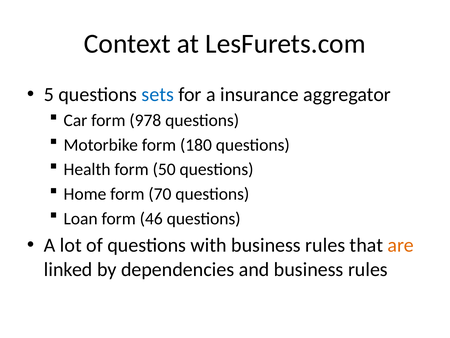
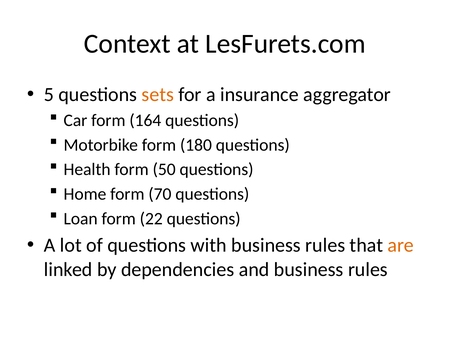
sets colour: blue -> orange (158, 94)
978: 978 -> 164 (145, 120)
46: 46 -> 22 (151, 218)
